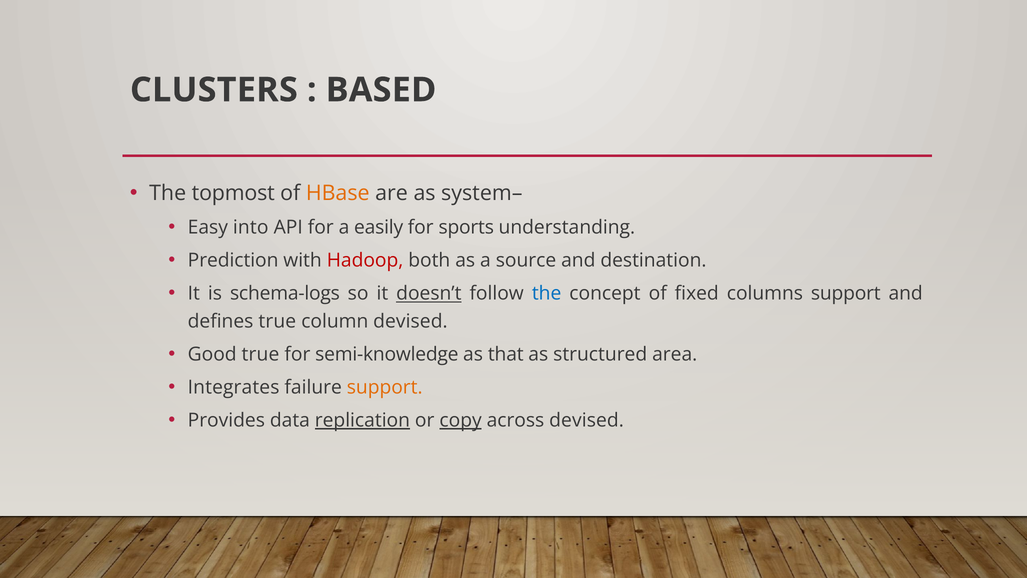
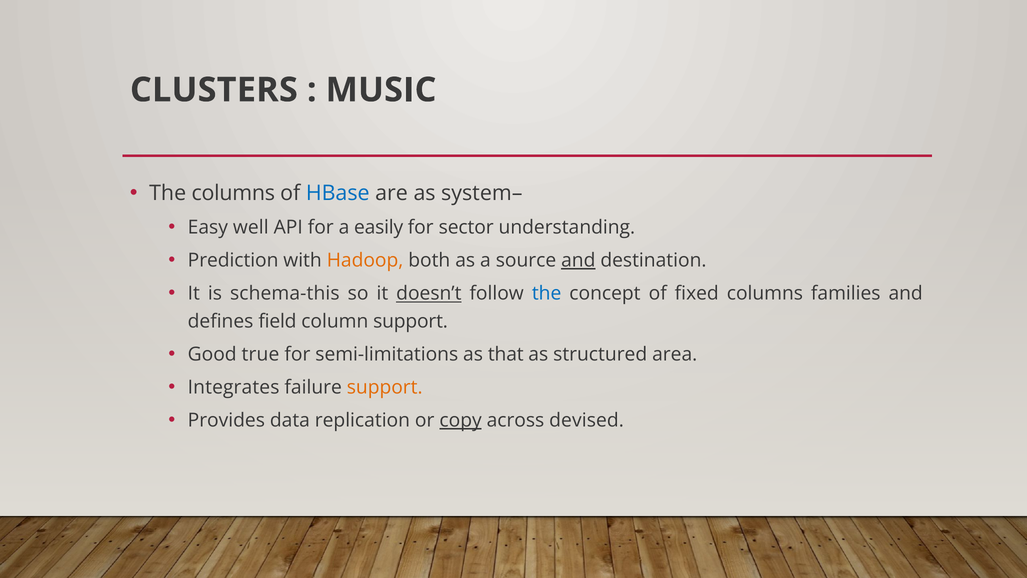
BASED: BASED -> MUSIC (381, 90)
The topmost: topmost -> columns (233, 193)
HBase colour: orange -> blue (338, 193)
into: into -> well (251, 227)
sports: sports -> sector (466, 227)
Hadoop colour: red -> orange (365, 260)
and underline: none -> present (578, 260)
schema-logs: schema-logs -> schema-this (285, 293)
columns support: support -> families (846, 293)
defines true: true -> field (277, 321)
column devised: devised -> support (411, 321)
semi-knowledge: semi-knowledge -> semi-limitations (387, 354)
replication underline: present -> none (362, 420)
